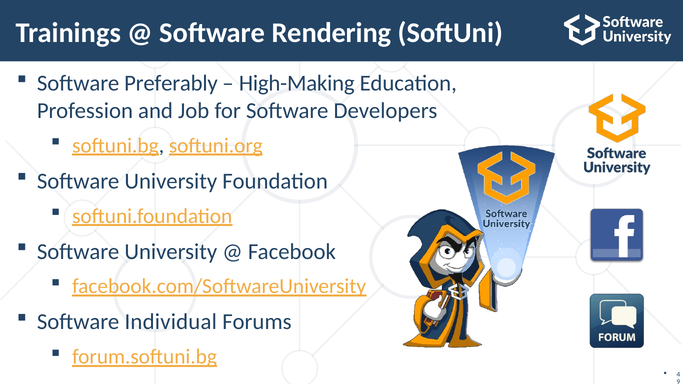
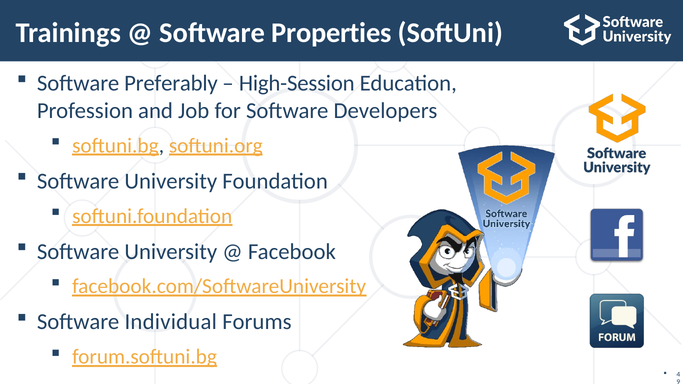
Rendering: Rendering -> Properties (331, 33)
High-Making: High-Making -> High-Session (297, 83)
